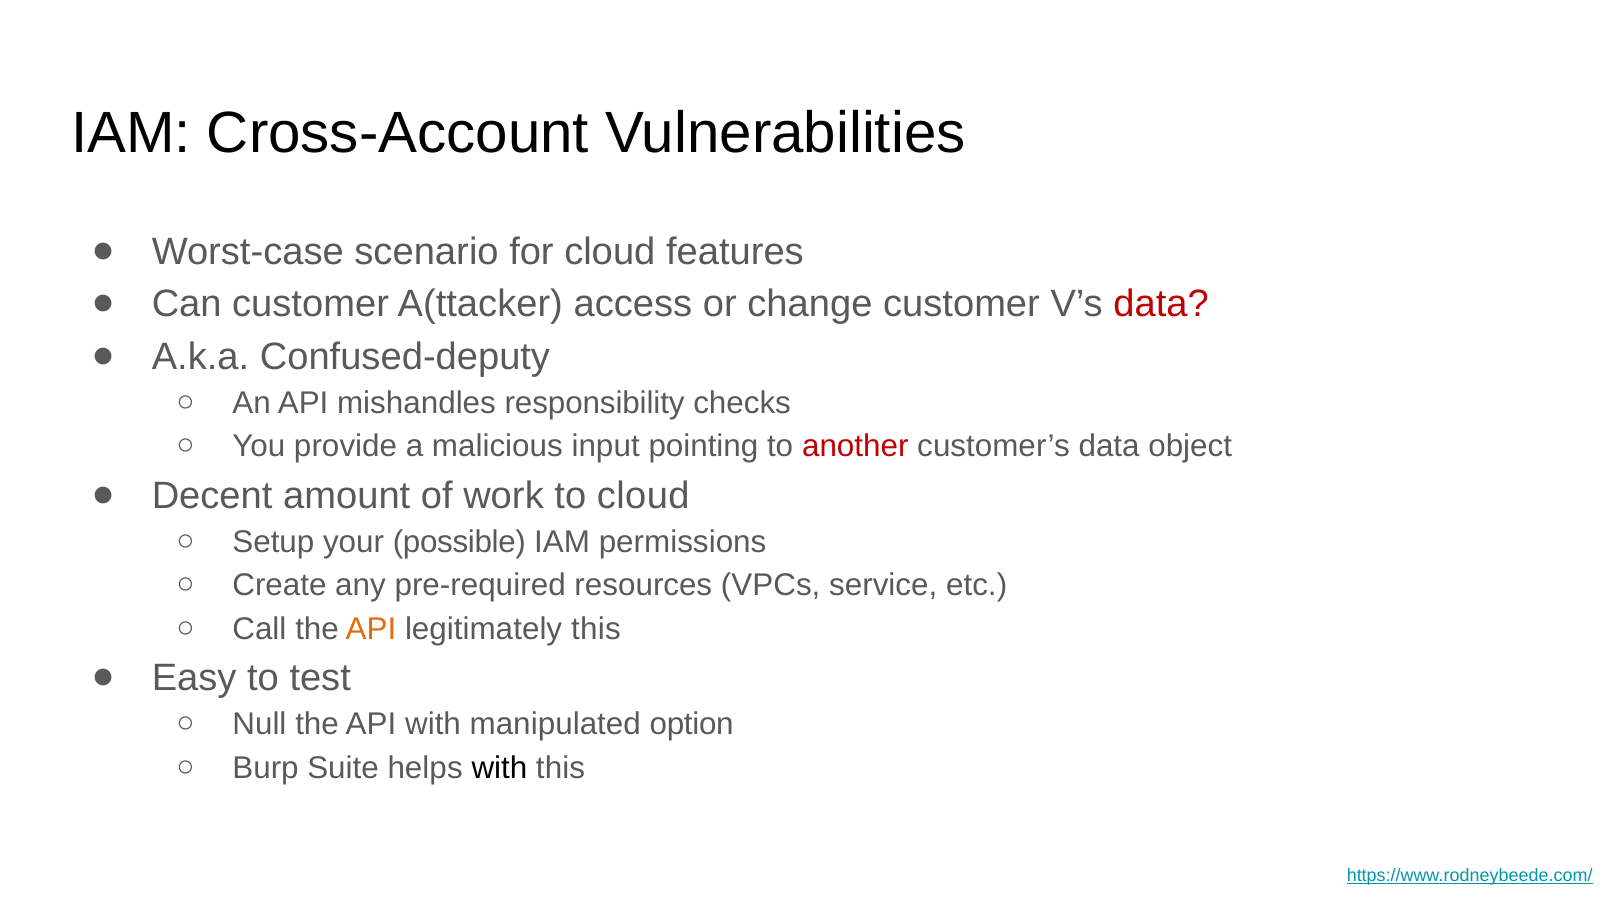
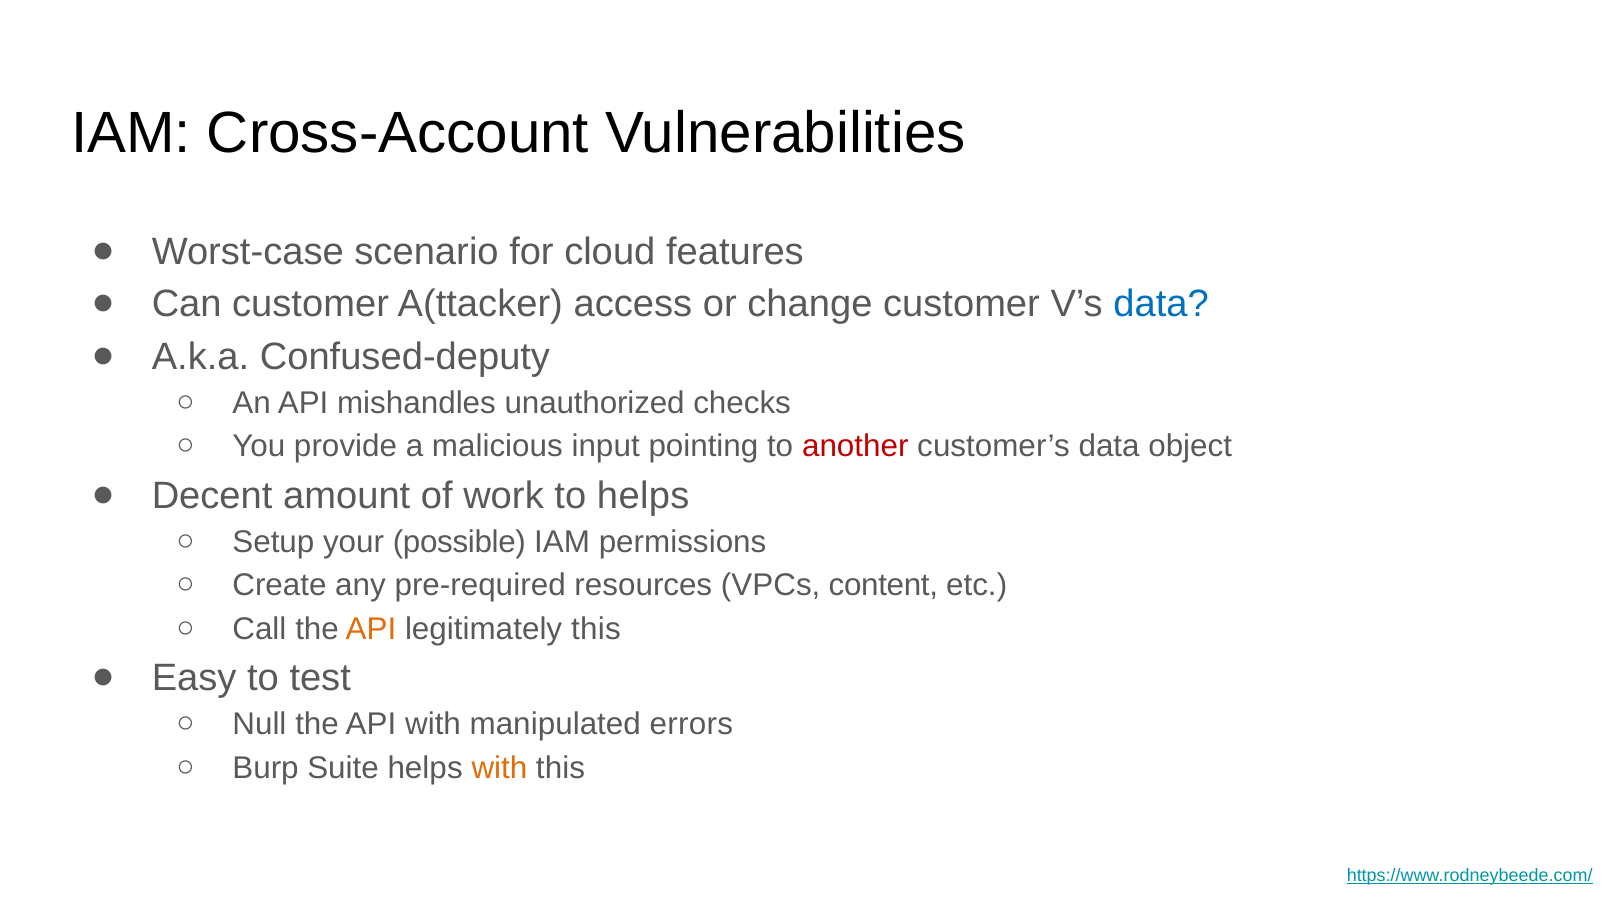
data colour: red -> blue (1161, 304)
responsibility: responsibility -> unauthorized (595, 404)
to cloud: cloud -> helps (643, 496)
service: service -> content (883, 586)
option: option -> errors (691, 725)
with colour: black -> orange (499, 768)
